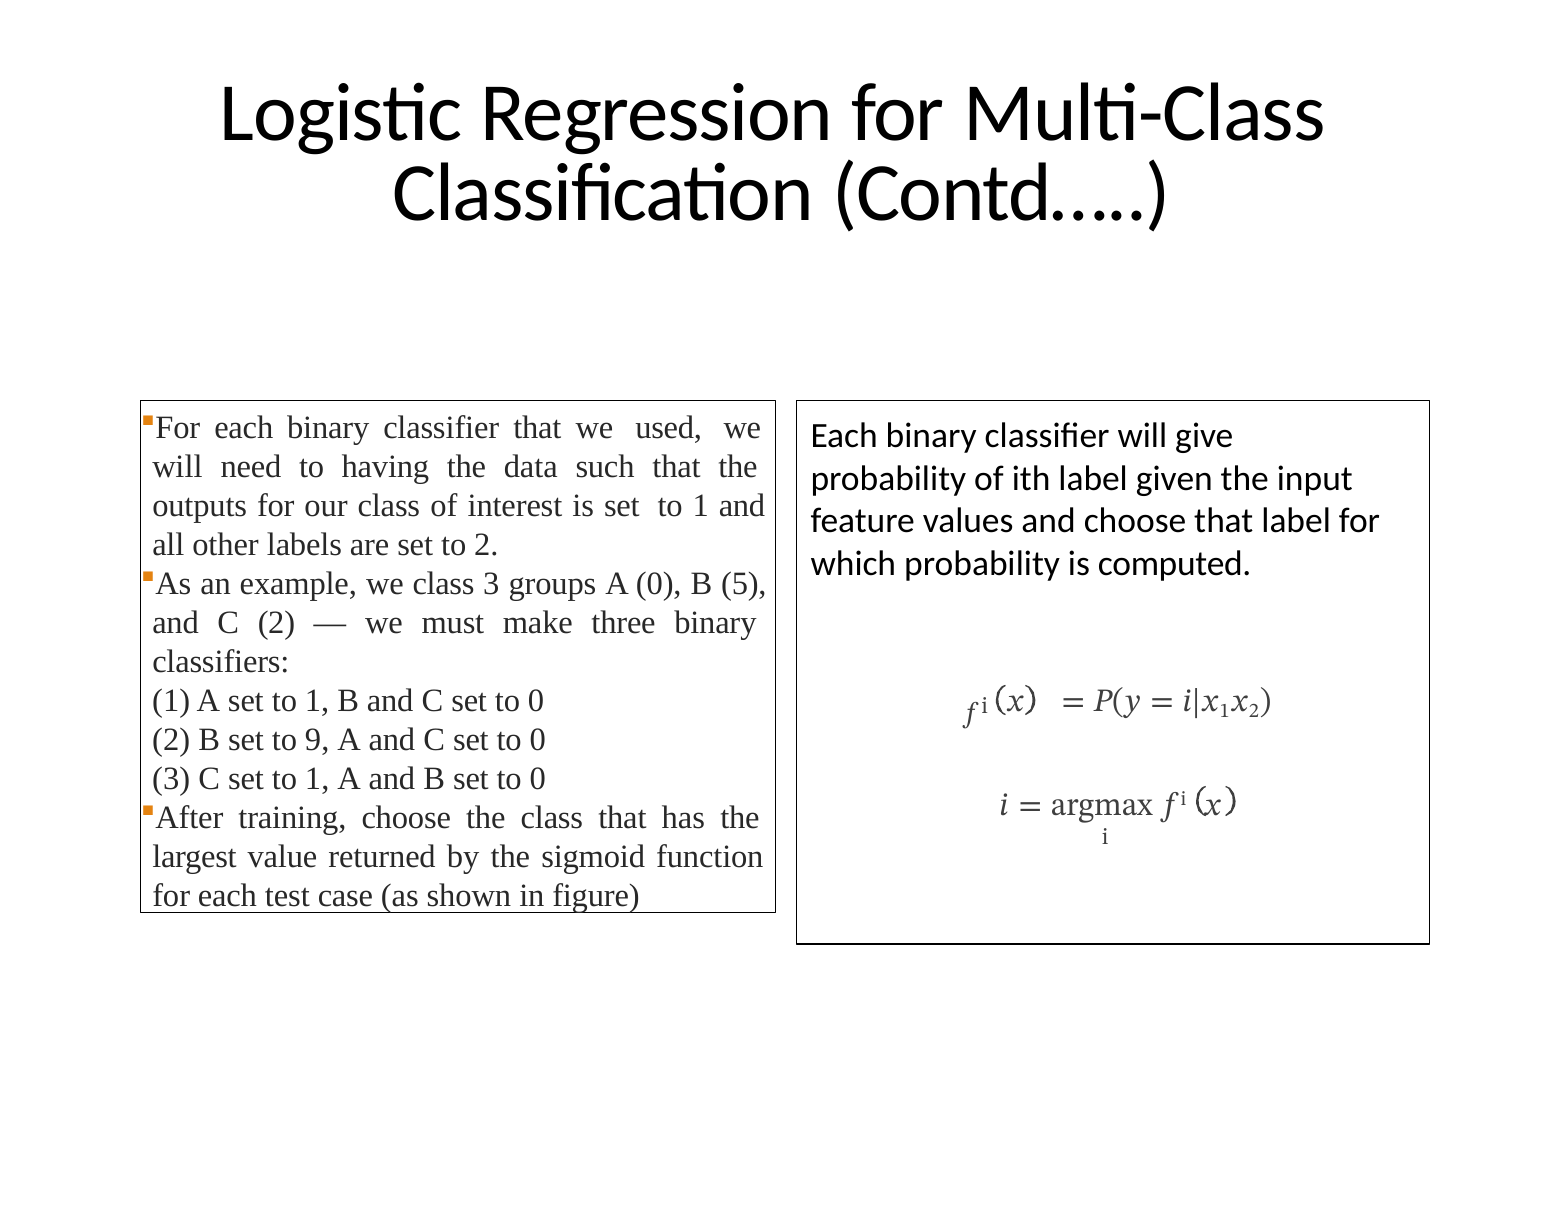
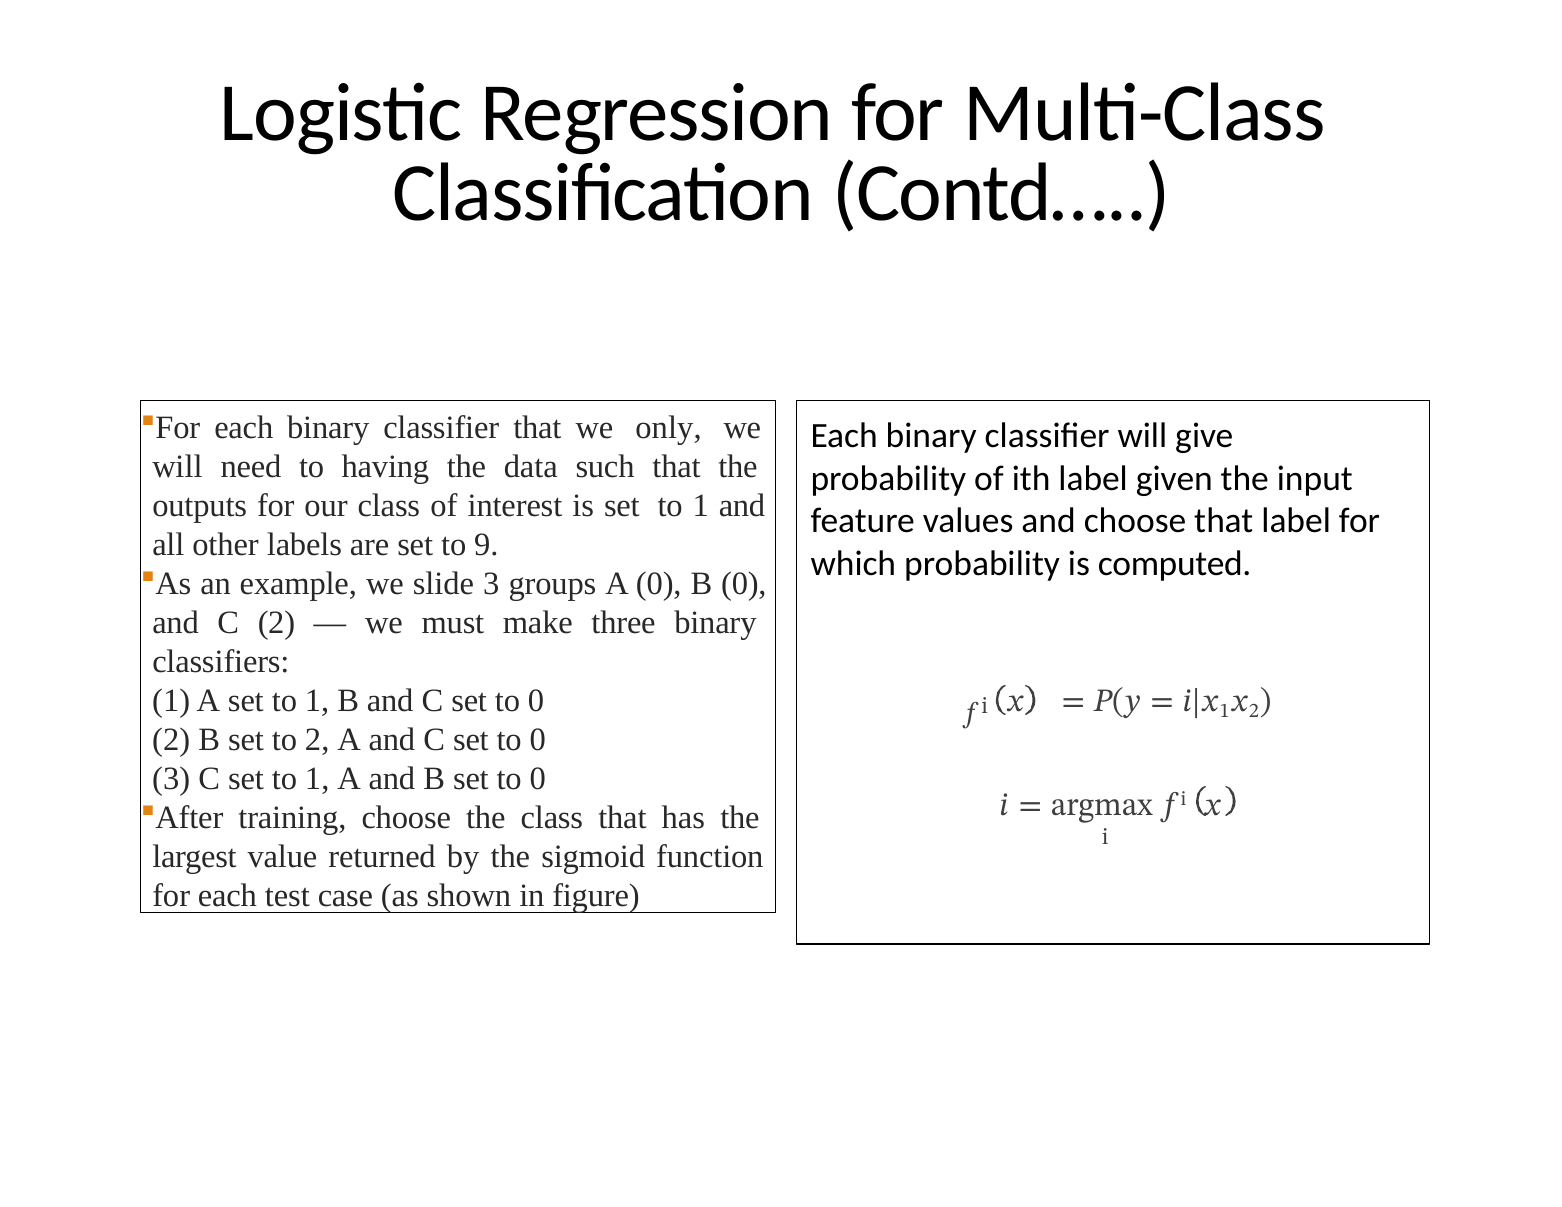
used: used -> only (668, 427)
to 2: 2 -> 9 (486, 544)
we class: class -> slide (443, 583)
B 5: 5 -> 0 (744, 583)
to 9: 9 -> 2 (317, 740)
